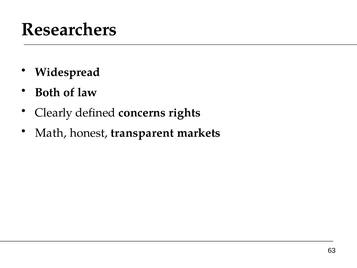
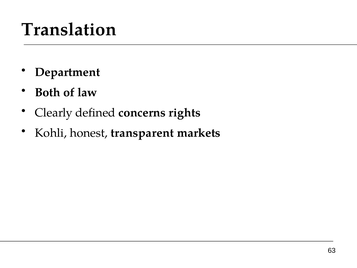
Researchers: Researchers -> Translation (69, 30)
Widespread: Widespread -> Department (67, 72)
Math: Math -> Kohli (51, 133)
